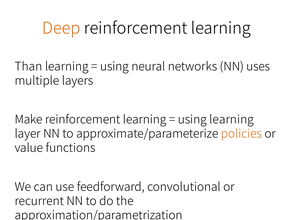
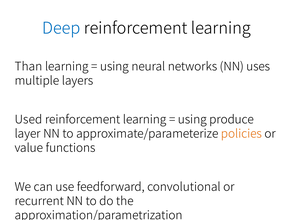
Deep colour: orange -> blue (61, 28)
Make: Make -> Used (28, 120)
using learning: learning -> produce (232, 120)
